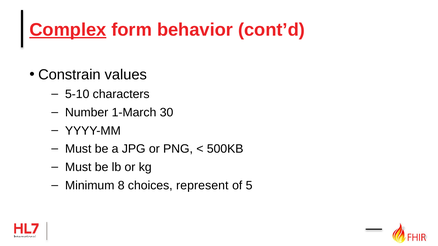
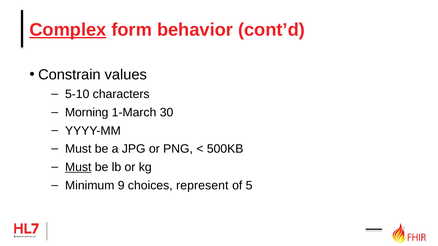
Number: Number -> Morning (87, 113)
Must underline: none -> present (78, 167)
8: 8 -> 9 (121, 186)
